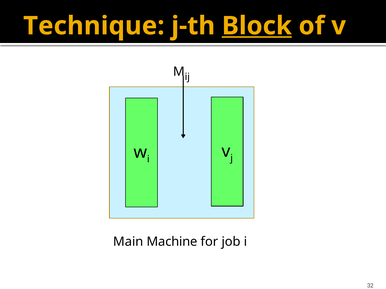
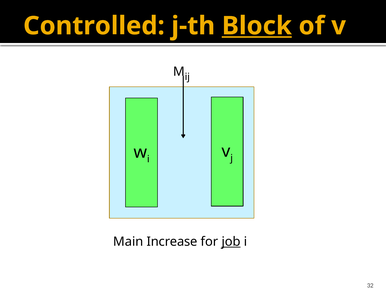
Technique: Technique -> Controlled (94, 26)
Machine: Machine -> Increase (172, 242)
job underline: none -> present (231, 242)
